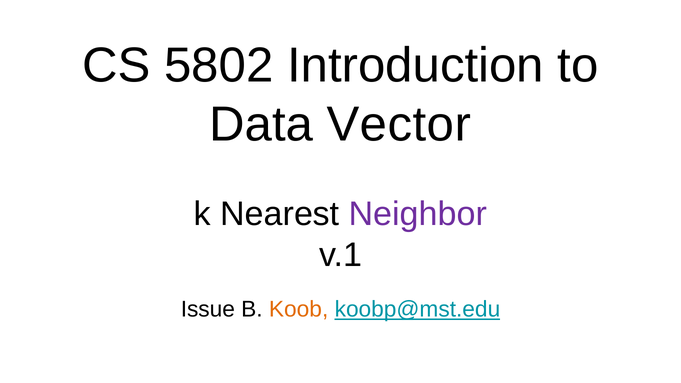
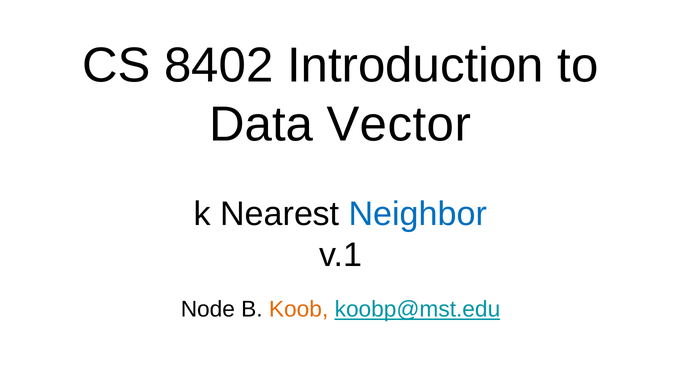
5802: 5802 -> 8402 (219, 65)
Neighbor colour: purple -> blue (418, 214)
Issue: Issue -> Node (208, 309)
